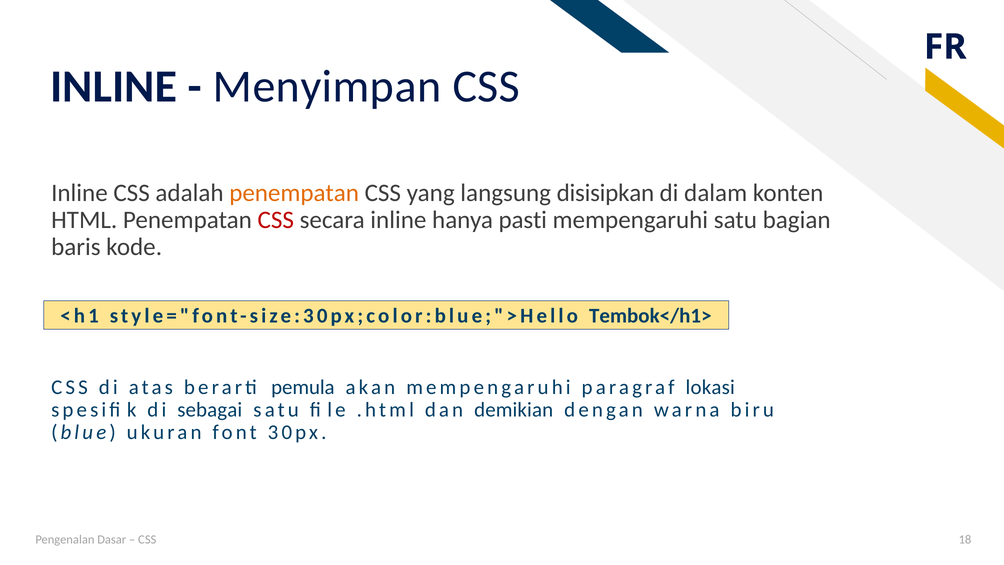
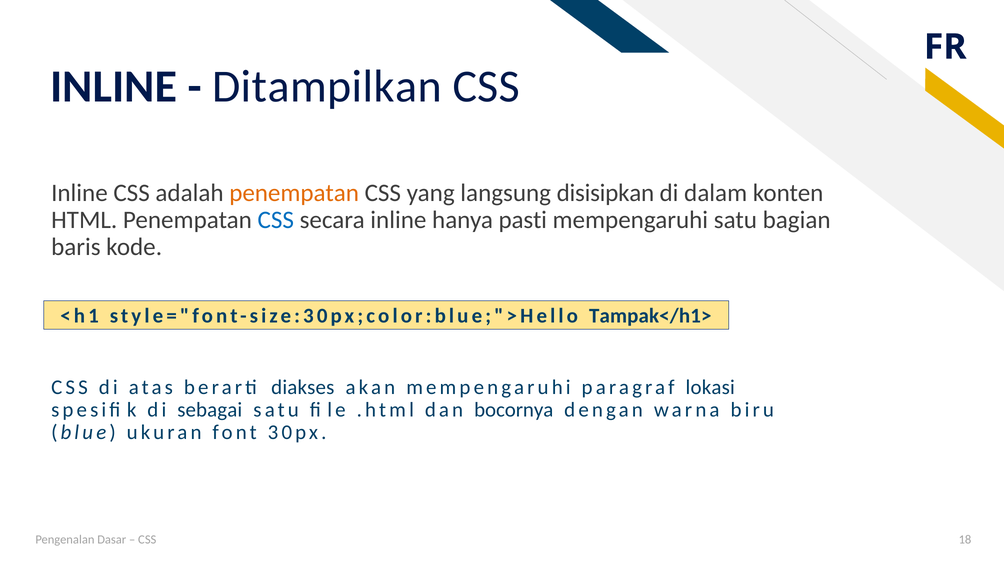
Menyimpan: Menyimpan -> Ditampilkan (327, 87)
CSS colour: red -> blue (276, 220)
Tembok</h1>: Tembok</h1> -> Tampak</h1> (650, 316)
pemula: pemula -> diakses (303, 387)
demikian: demikian -> bocornya (514, 410)
